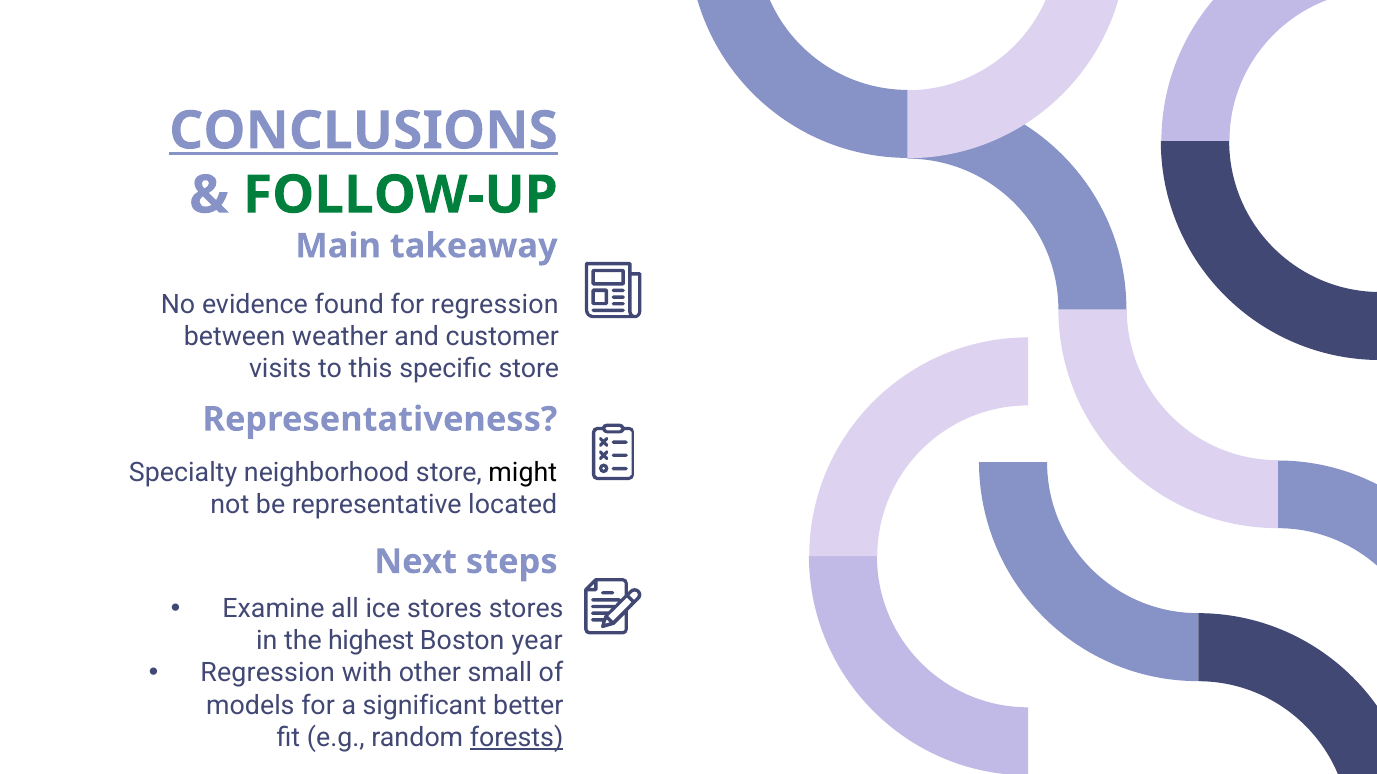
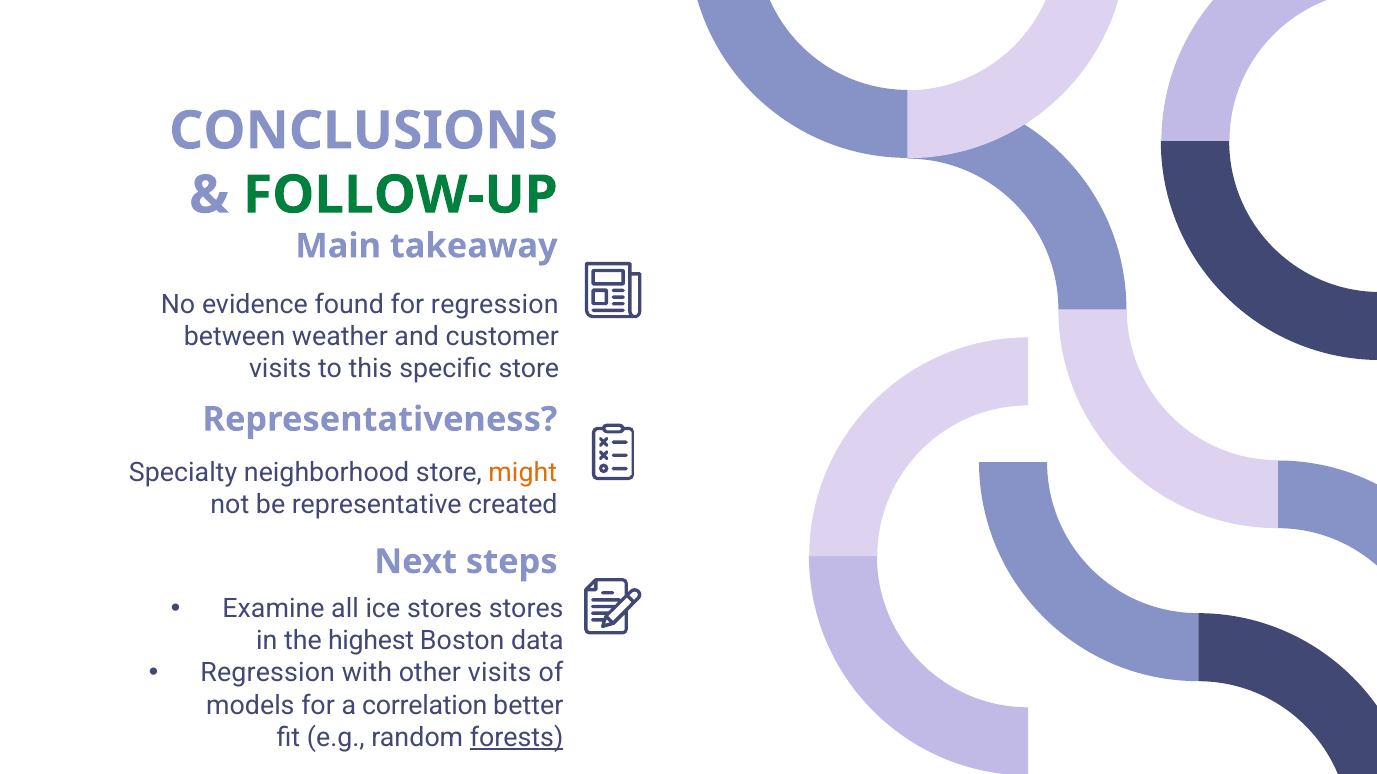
CONCLUSIONS underline: present -> none (364, 131)
might colour: black -> orange (523, 473)
located: located -> created (513, 505)
year: year -> data (537, 641)
other small: small -> visits (500, 674)
significant: significant -> correlation (425, 706)
